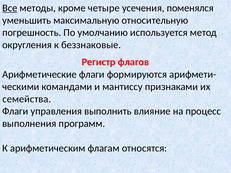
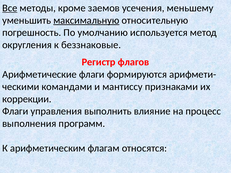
четыре: четыре -> заемов (104, 8)
поменялся: поменялся -> меньшему (190, 8)
максимальную underline: none -> present (86, 20)
семейства: семейства -> коррекции (27, 99)
